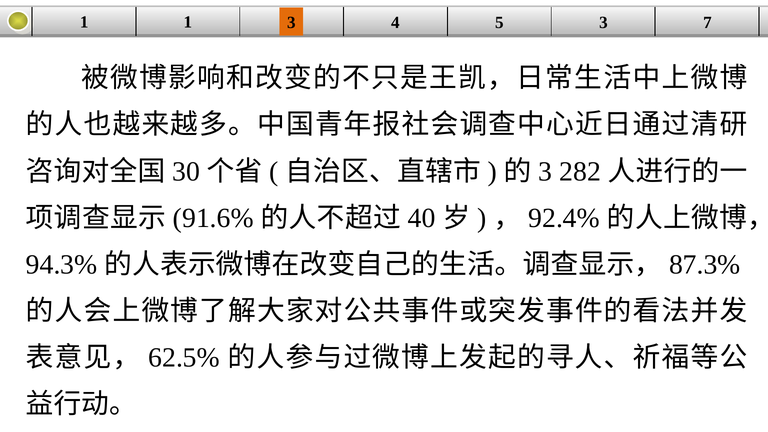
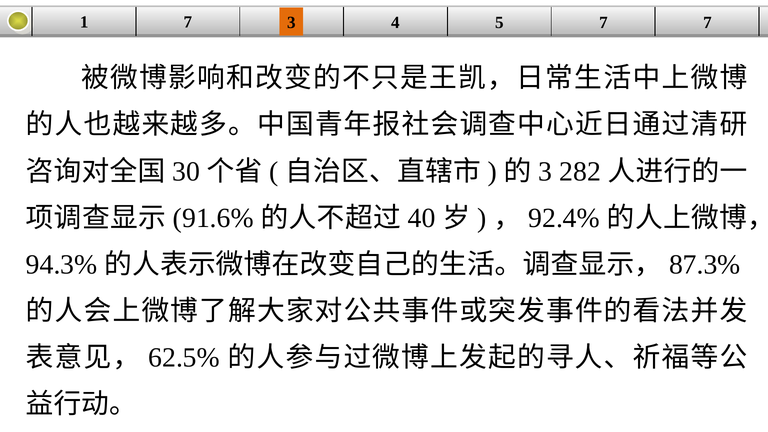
1 1: 1 -> 7 (188, 22)
5 3: 3 -> 7 (603, 23)
